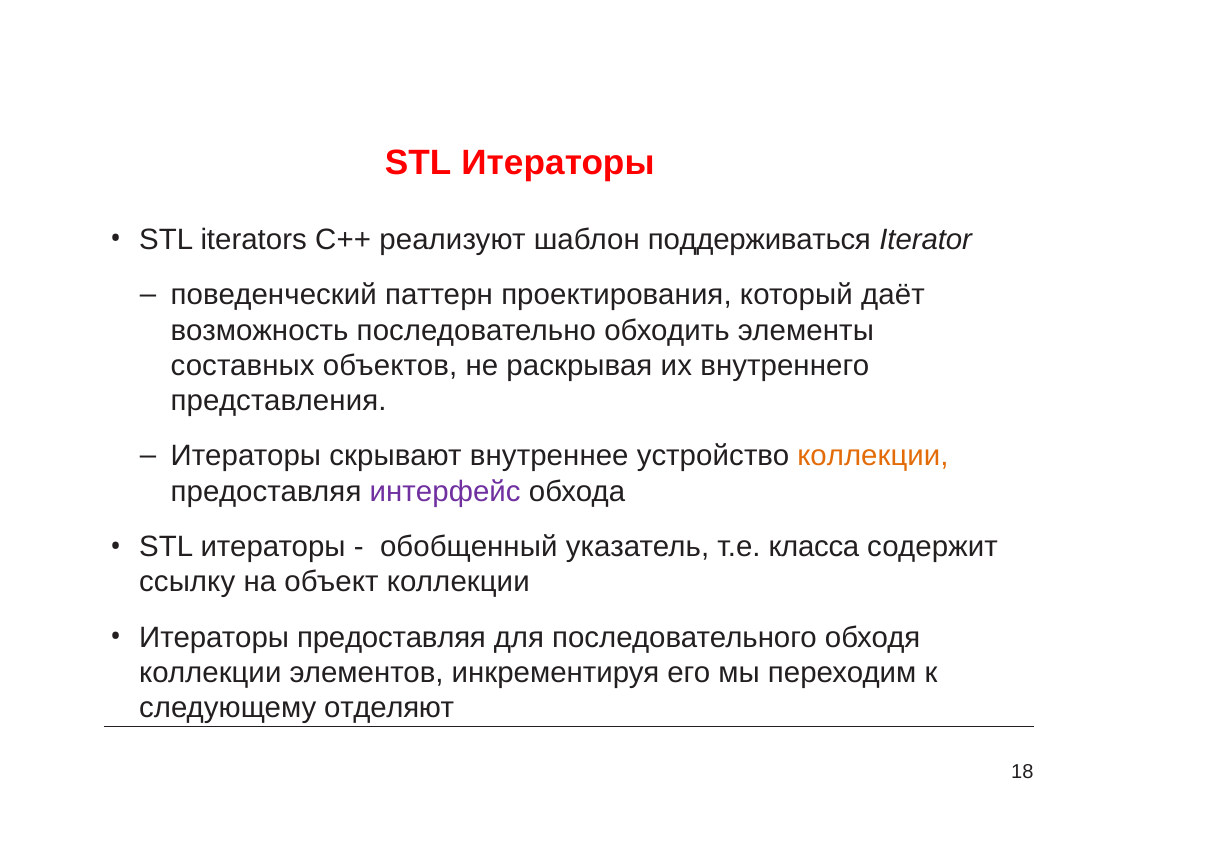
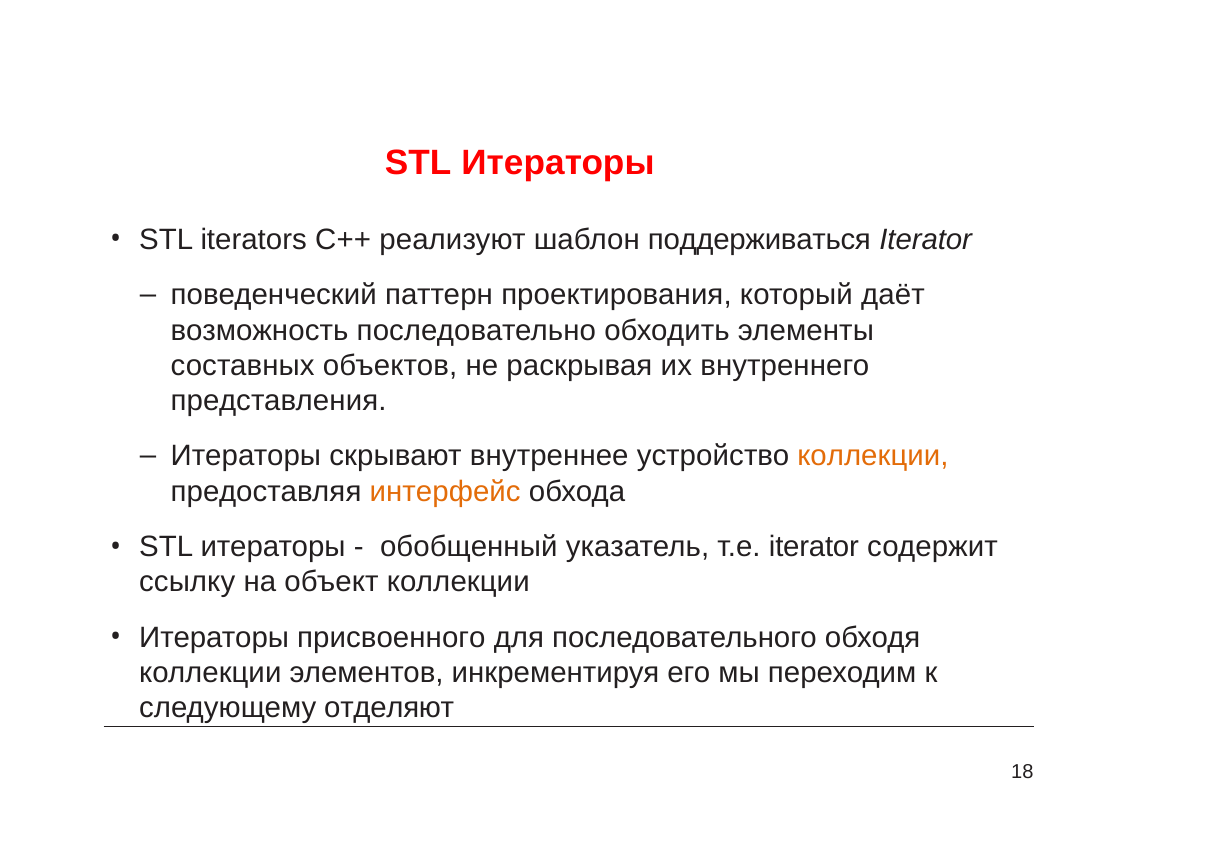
интерфейс colour: purple -> orange (445, 492)
т.е класса: класса -> iterator (814, 547)
Итераторы предоставляя: предоставляя -> присвоенного (391, 638)
